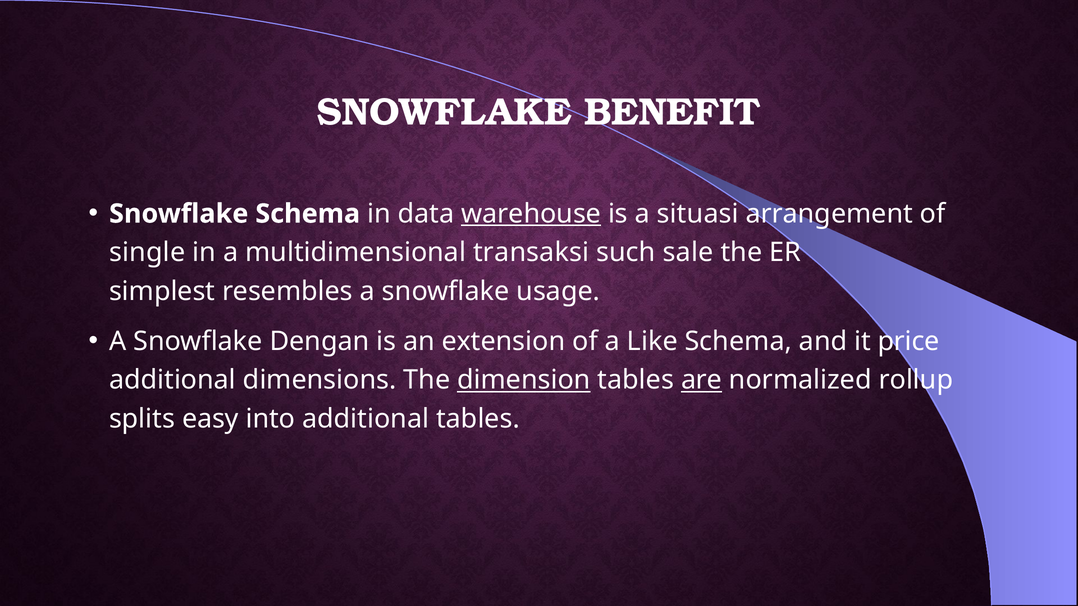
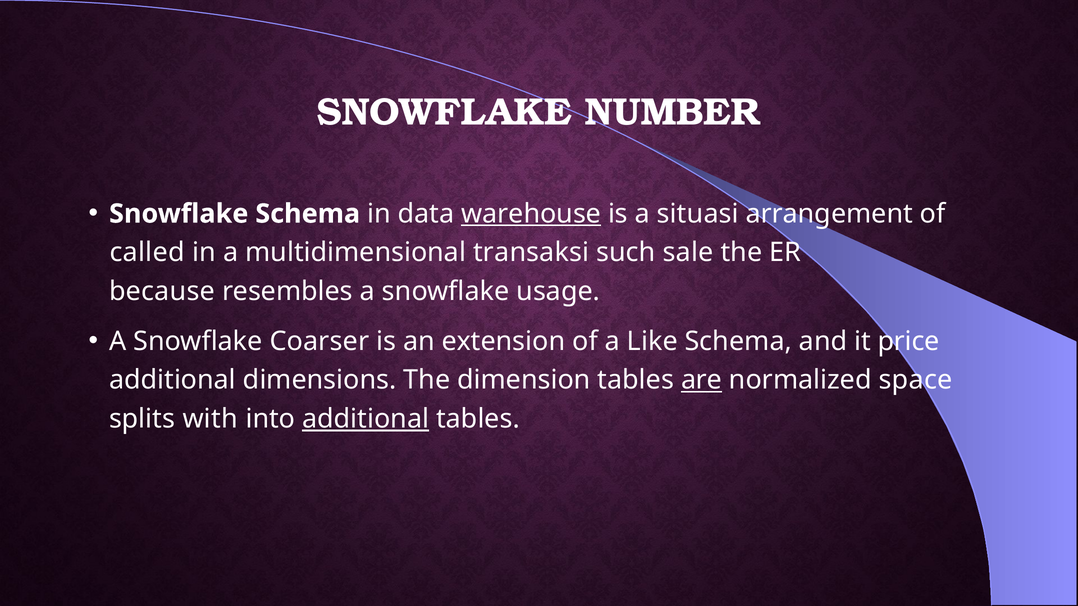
BENEFIT: BENEFIT -> NUMBER (672, 112)
single: single -> called (147, 253)
simplest: simplest -> because (162, 291)
Dengan: Dengan -> Coarser (319, 342)
dimension underline: present -> none (524, 380)
rollup: rollup -> space (916, 380)
easy: easy -> with (210, 419)
additional underline: none -> present (366, 419)
